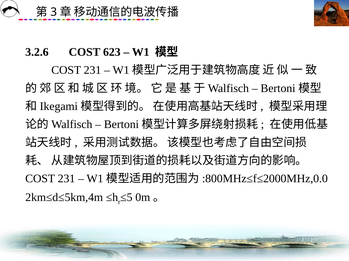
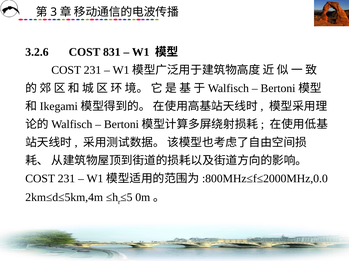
623: 623 -> 831 (112, 52)
